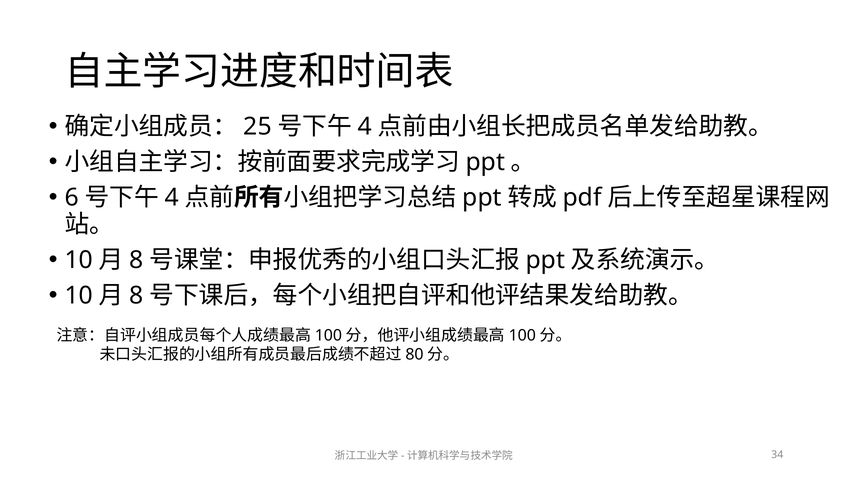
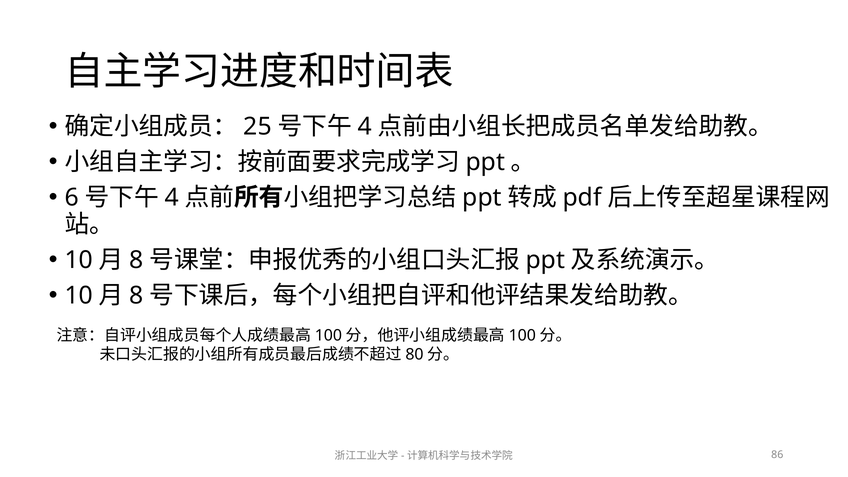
34: 34 -> 86 (777, 455)
